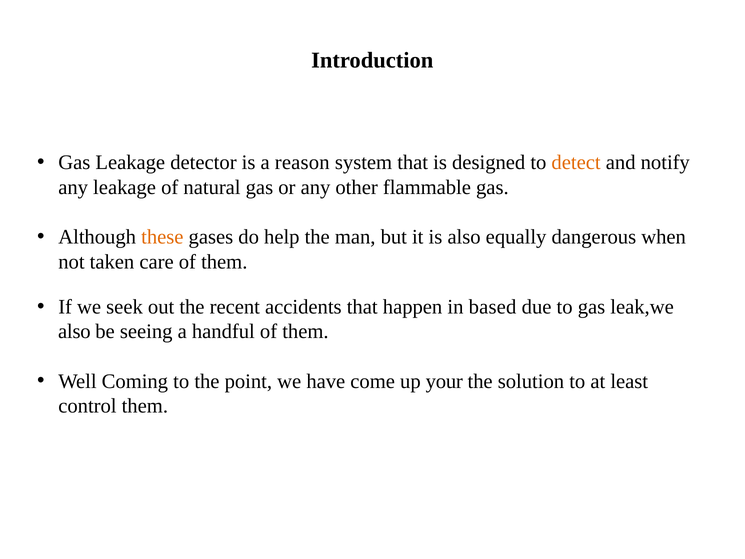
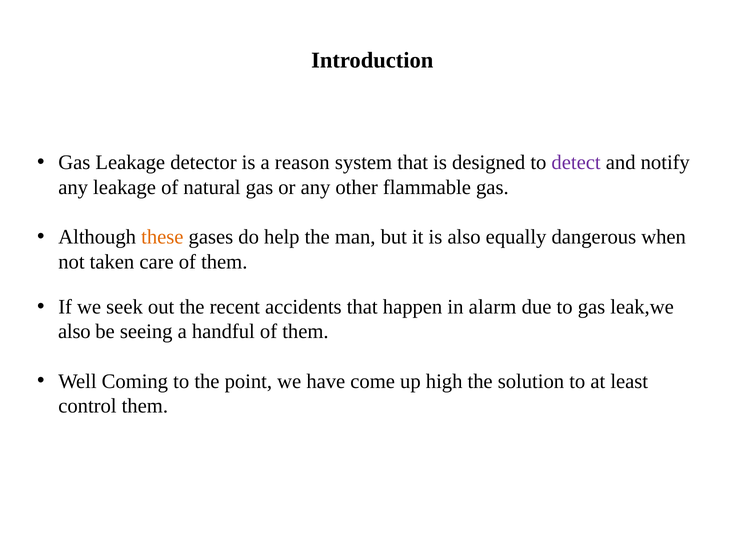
detect colour: orange -> purple (576, 163)
based: based -> alarm (493, 307)
your: your -> high (444, 381)
